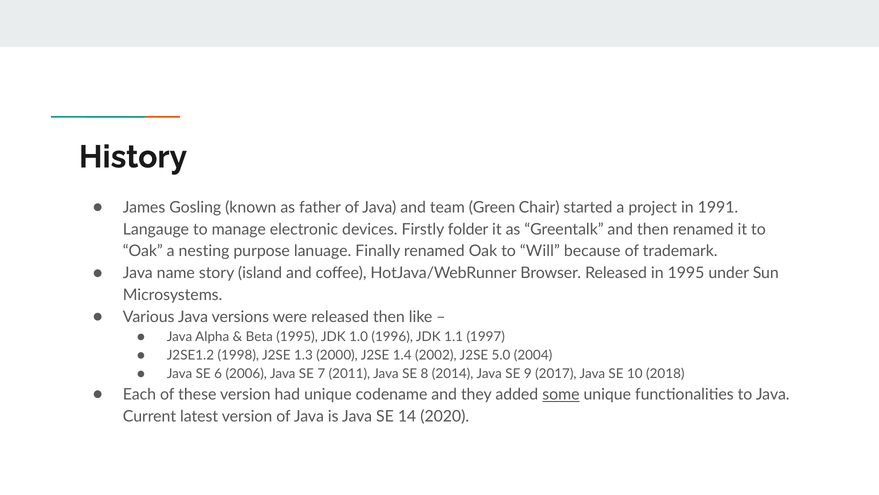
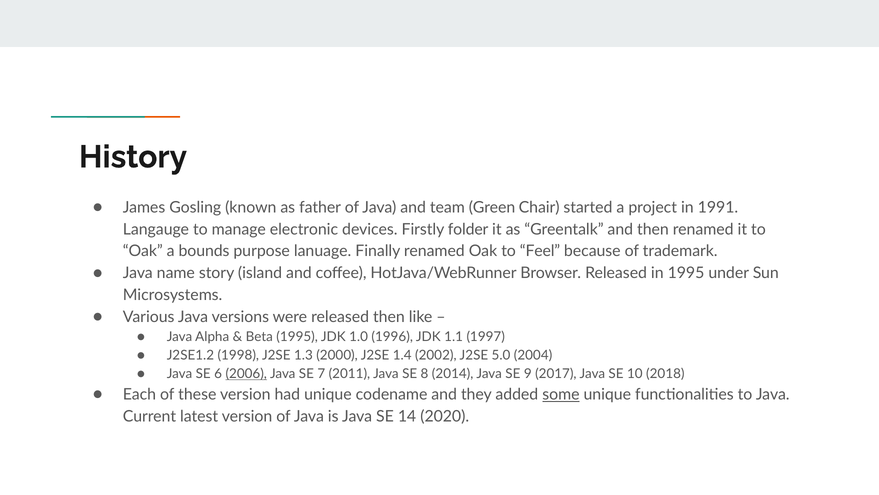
nesting: nesting -> bounds (204, 251)
Will: Will -> Feel (540, 251)
2006 underline: none -> present (246, 373)
